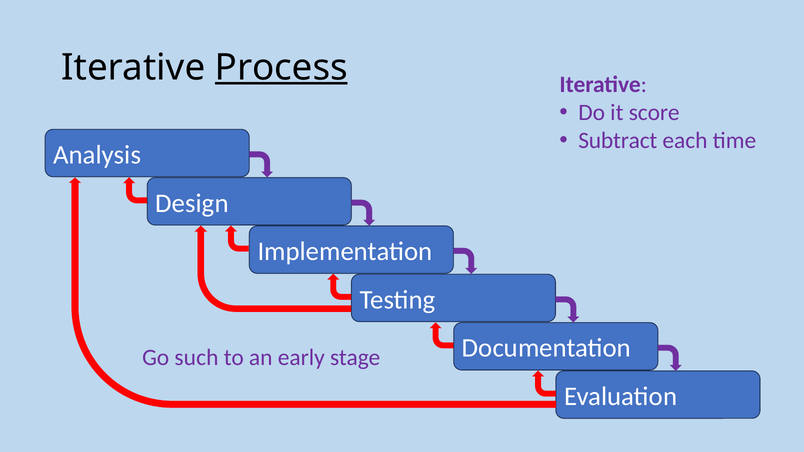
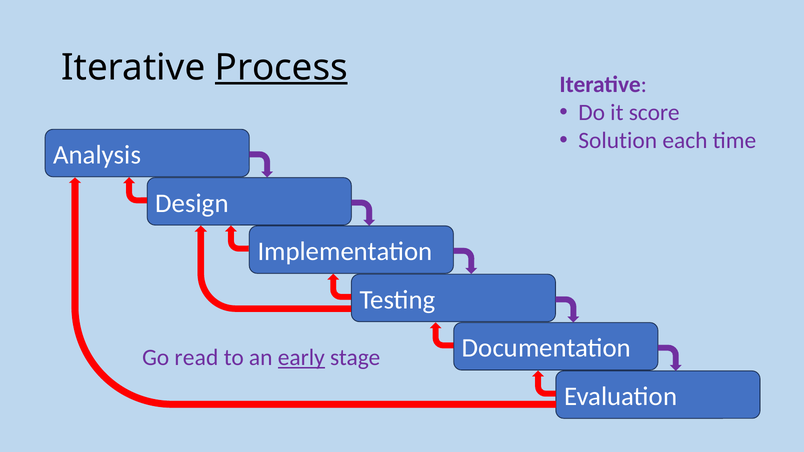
Subtract: Subtract -> Solution (618, 141)
such: such -> read (196, 358)
early underline: none -> present (301, 358)
